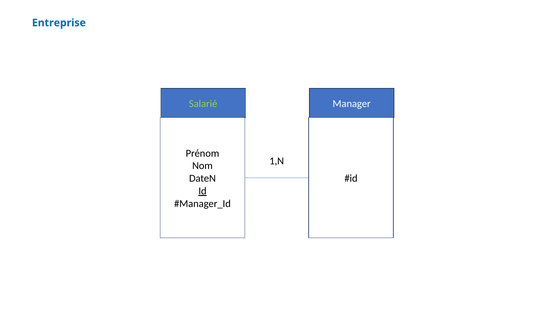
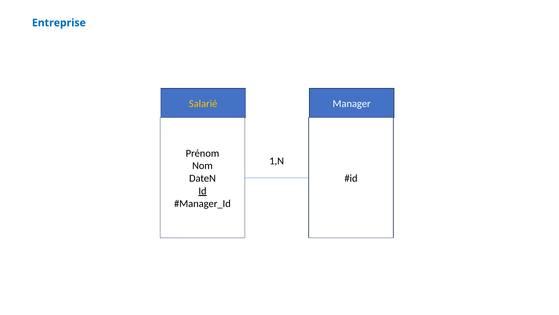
Salarié colour: light green -> yellow (203, 104)
